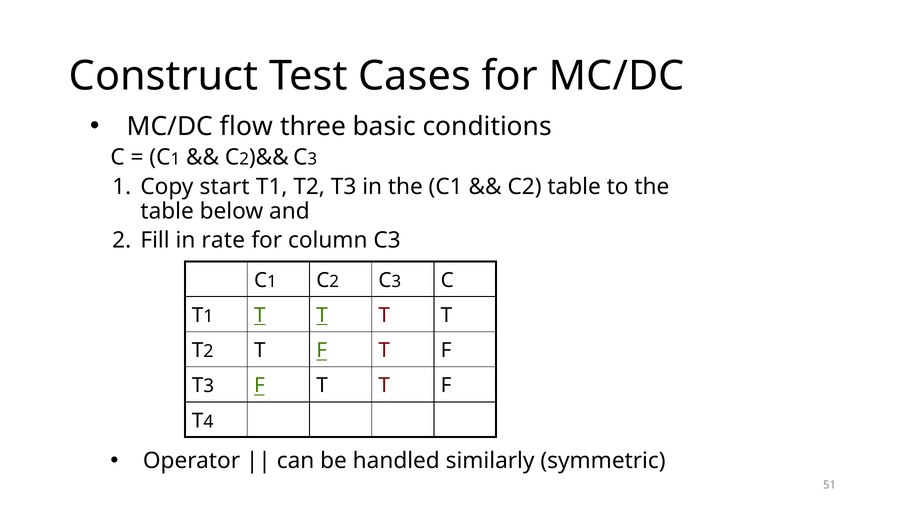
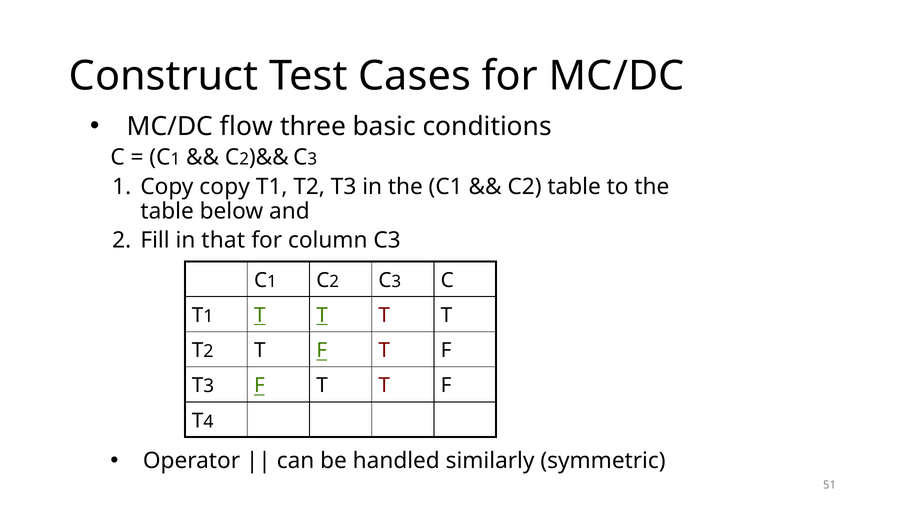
Copy start: start -> copy (225, 187)
rate: rate -> that (223, 240)
